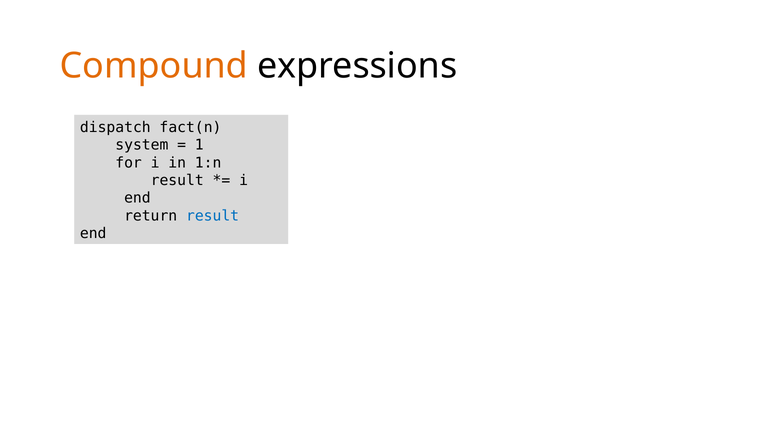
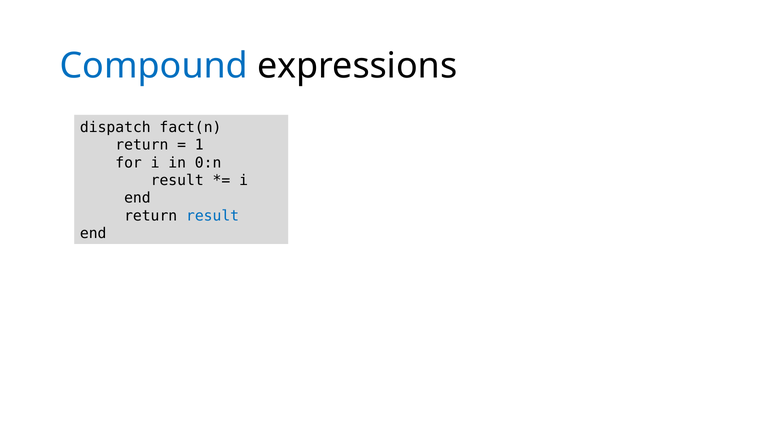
Compound colour: orange -> blue (154, 66)
system: system -> return (142, 145)
1:n: 1:n -> 0:n (208, 163)
